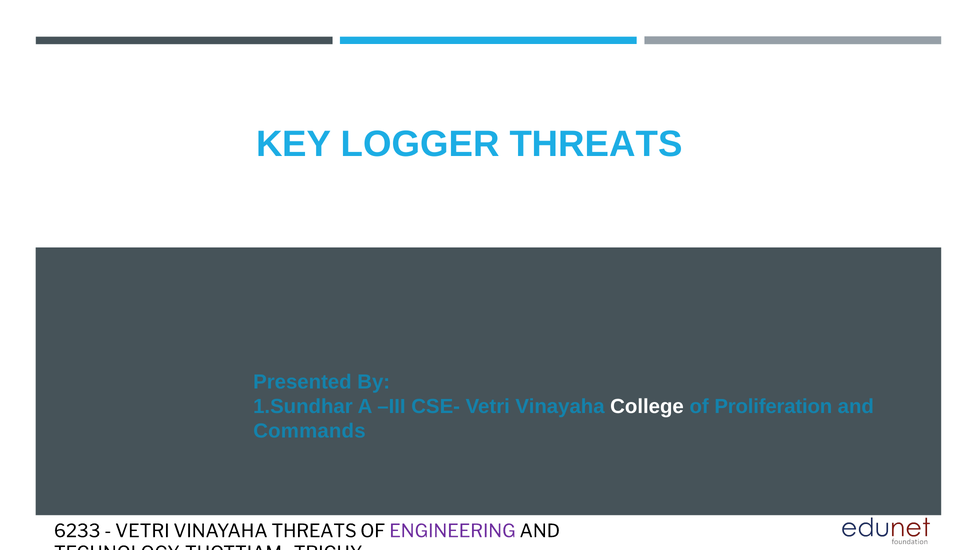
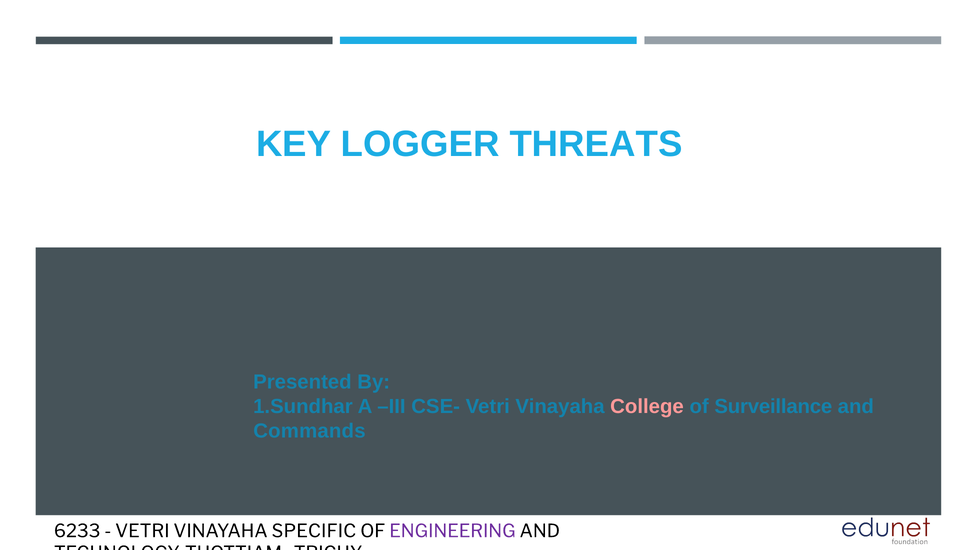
College colour: white -> pink (647, 406)
Proliferation: Proliferation -> Surveillance (773, 406)
VINAYAHA THREATS: THREATS -> SPECIFIC (314, 531)
